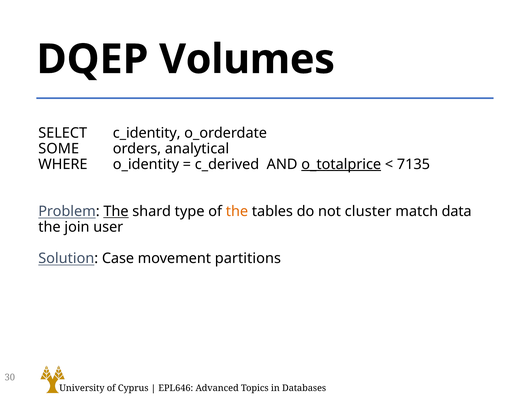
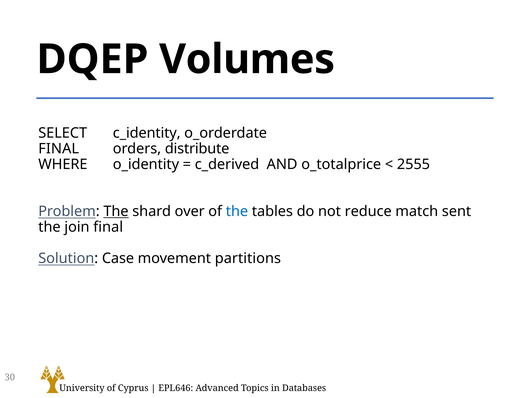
SOME: SOME -> FINAL (59, 148)
analytical: analytical -> distribute (197, 148)
o_totalprice underline: present -> none (341, 164)
7135: 7135 -> 2555 (413, 164)
type: type -> over (190, 211)
the colour: orange -> blue (237, 211)
cluster: cluster -> reduce (368, 211)
data: data -> sent (457, 211)
join user: user -> final (108, 227)
